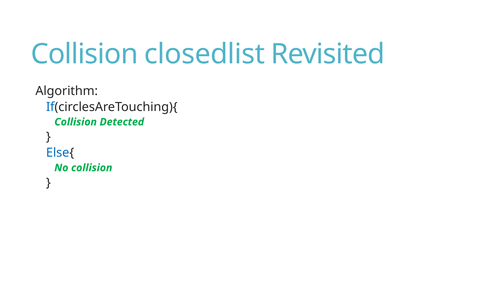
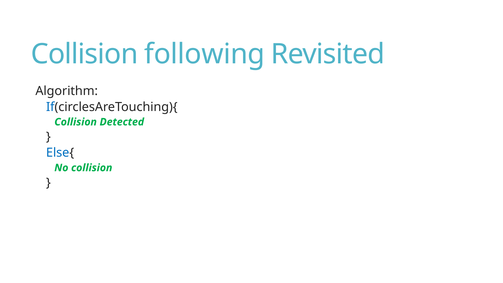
closedlist: closedlist -> following (205, 54)
